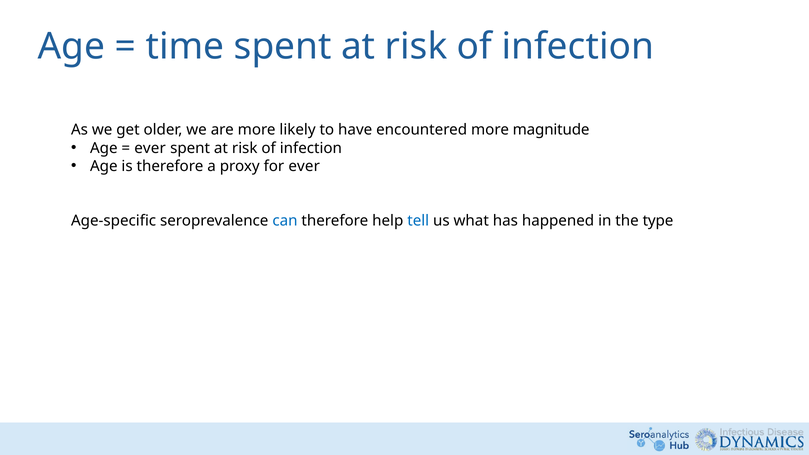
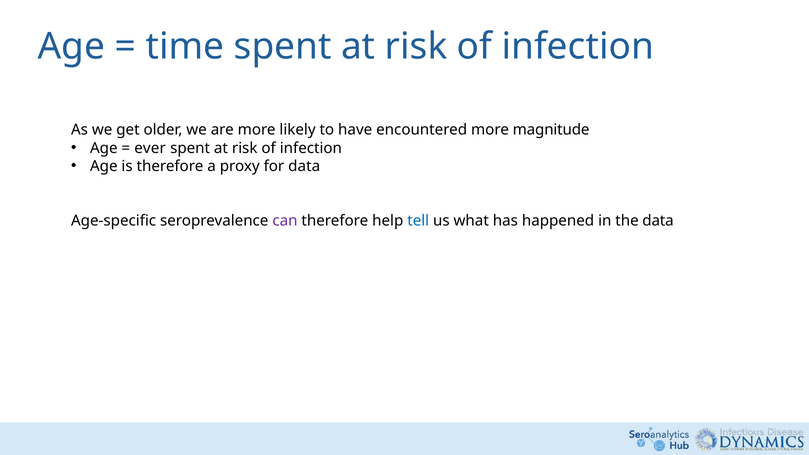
for ever: ever -> data (304, 166)
can colour: blue -> purple (285, 221)
the type: type -> data (658, 221)
